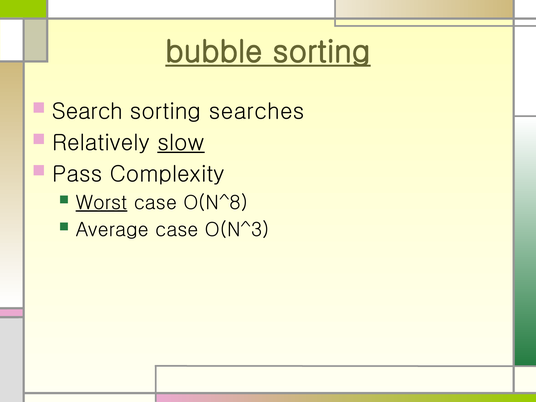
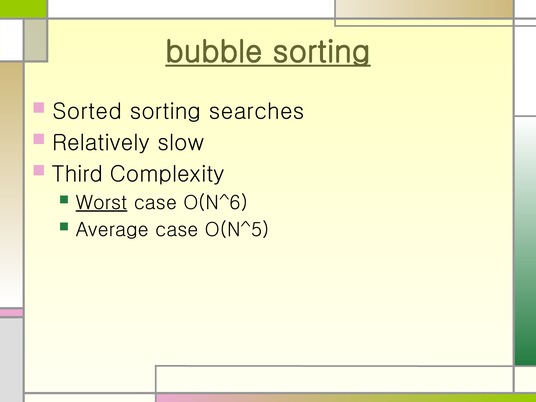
Search: Search -> Sorted (87, 111)
slow underline: present -> none (181, 143)
Pass: Pass -> Third (77, 174)
O(N^8: O(N^8 -> O(N^6 (216, 203)
O(N^3: O(N^3 -> O(N^5 (237, 230)
